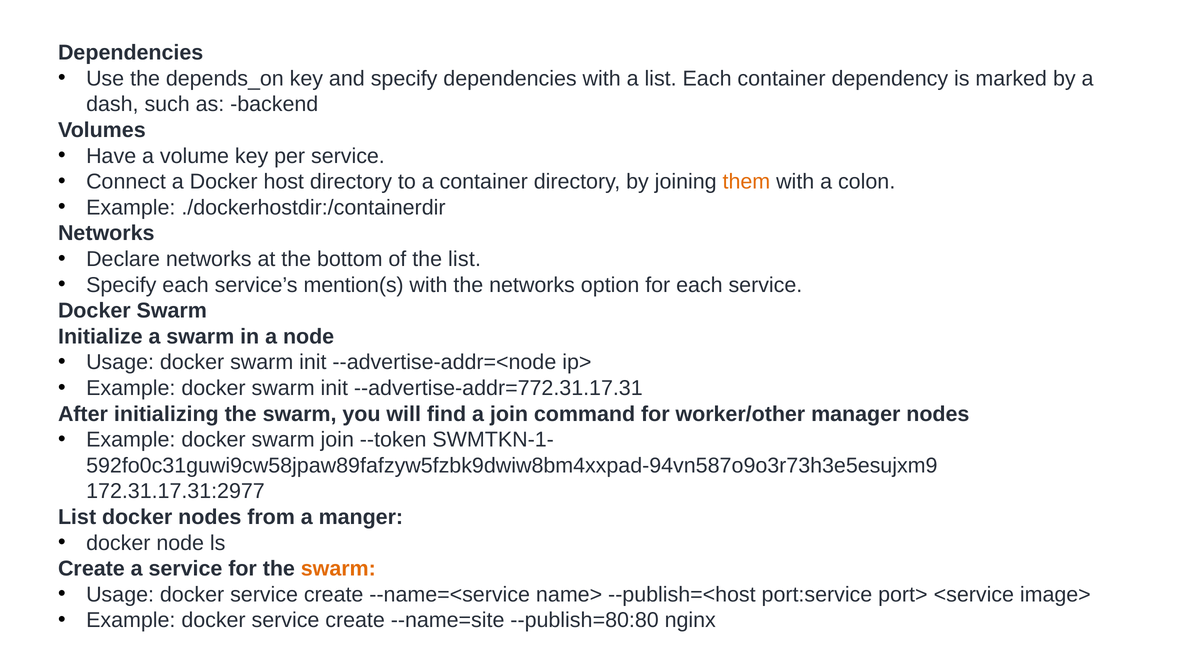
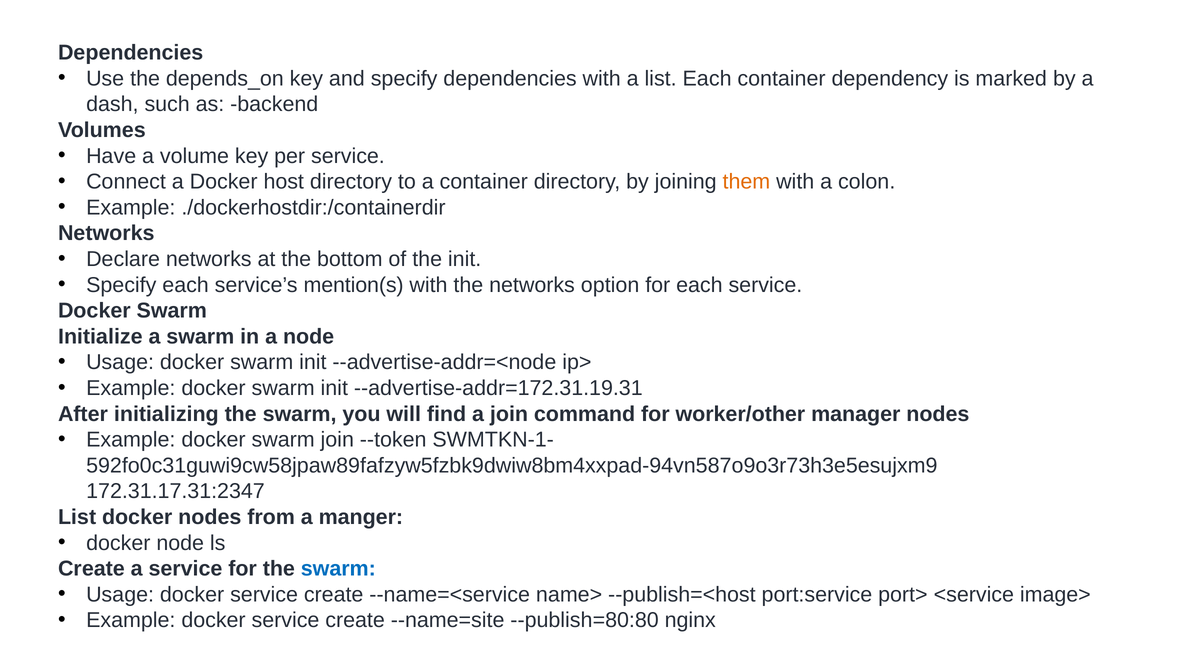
the list: list -> init (465, 259)
--advertise-addr=772.31.17.31: --advertise-addr=772.31.17.31 -> --advertise-addr=172.31.19.31 (498, 388)
172.31.17.31:2977: 172.31.17.31:2977 -> 172.31.17.31:2347 (175, 491)
swarm colour: orange -> blue (338, 569)
